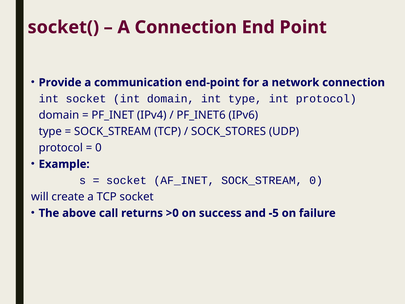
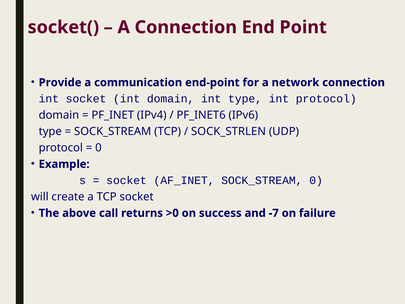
SOCK_STORES: SOCK_STORES -> SOCK_STRLEN (229, 131)
-5: -5 -> -7 (274, 213)
